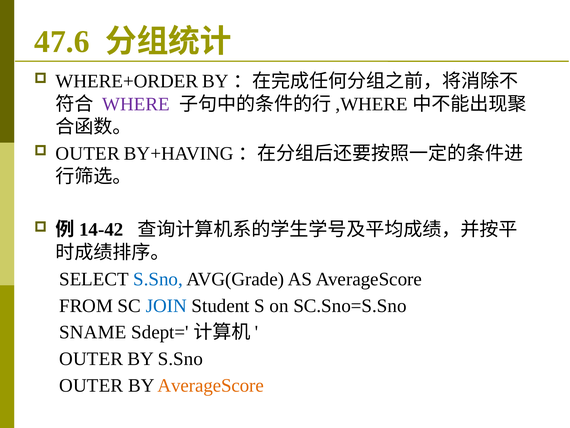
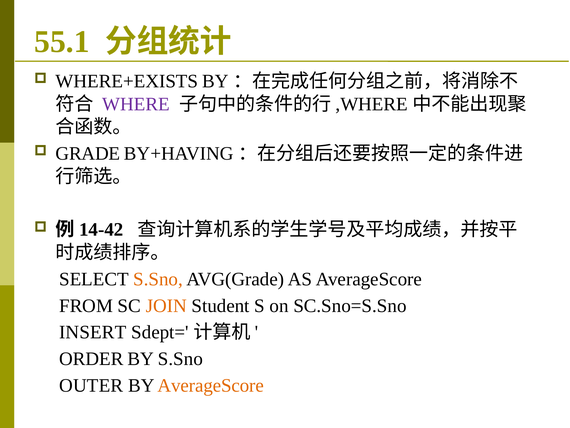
47.6: 47.6 -> 55.1 (62, 42)
WHERE+ORDER: WHERE+ORDER -> WHERE+EXISTS (127, 81)
OUTER: OUTER -> GRADE (88, 153)
S.Sno colour: blue -> orange (158, 279)
JOIN colour: blue -> orange (166, 305)
SNAME: SNAME -> INSERT (93, 332)
OUTER: OUTER -> ORDER (91, 359)
